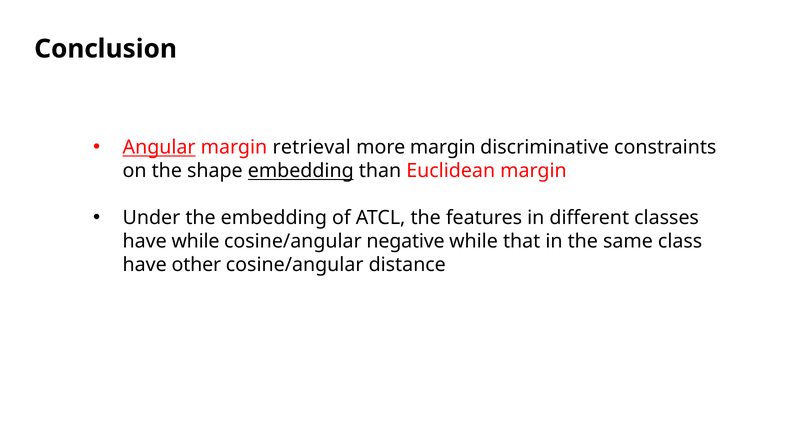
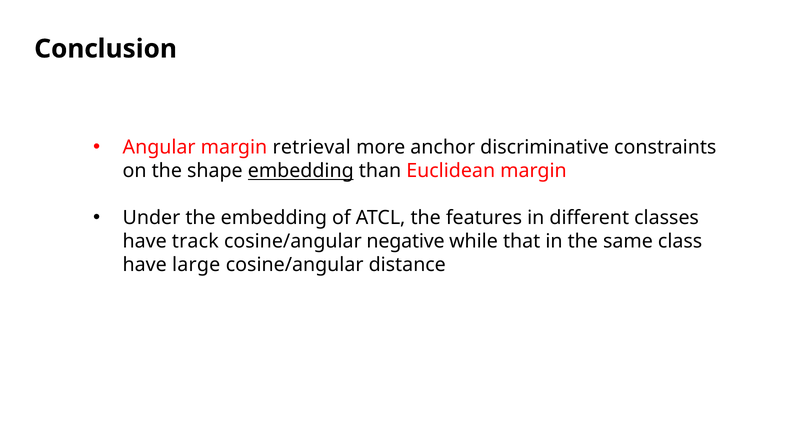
Angular underline: present -> none (159, 148)
more margin: margin -> anchor (443, 148)
have while: while -> track (195, 242)
other: other -> large (196, 265)
